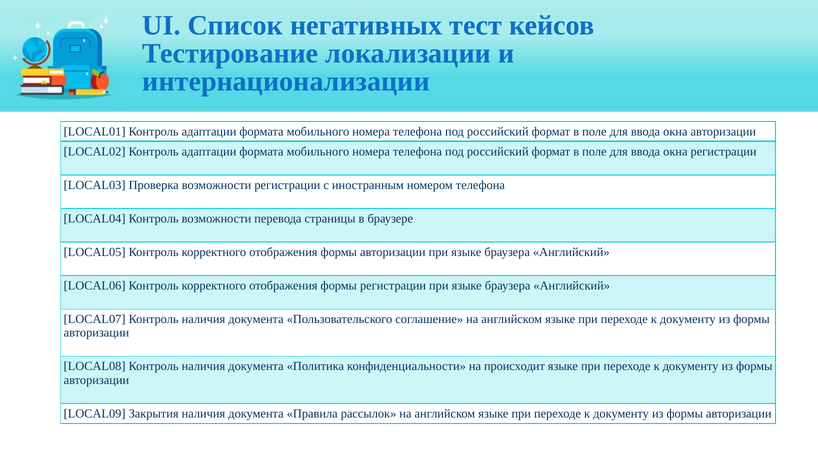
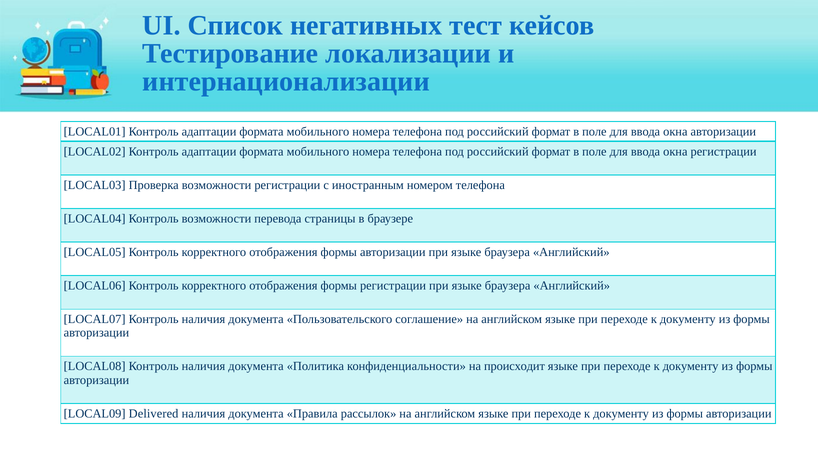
Закрытия: Закрытия -> Delivered (154, 414)
